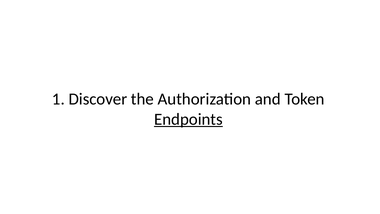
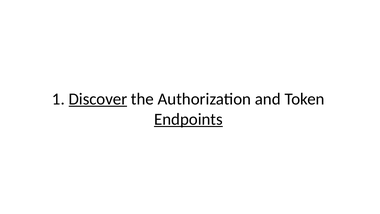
Discover underline: none -> present (98, 99)
